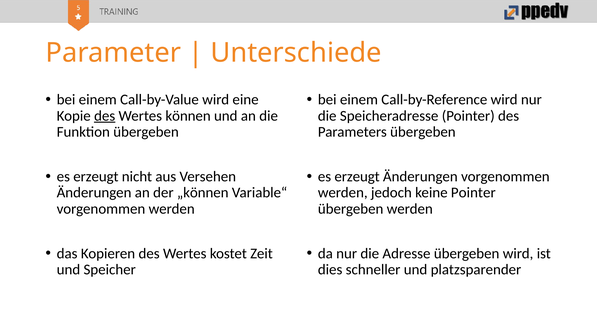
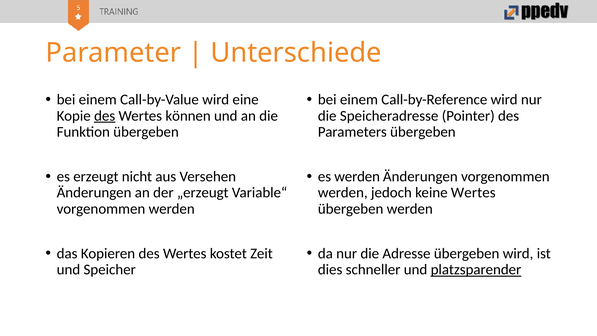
erzeugt: erzeugt -> werden (357, 176)
„können: „können -> „erzeugt (203, 193)
keine Pointer: Pointer -> Wertes (473, 193)
platzsparender underline: none -> present (476, 270)
